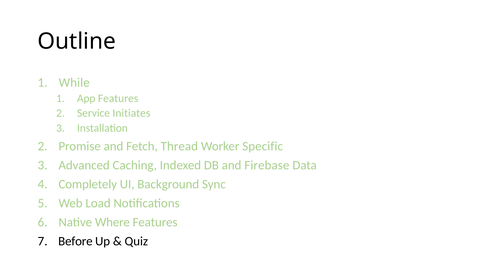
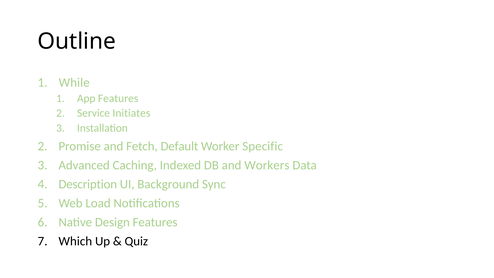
Thread: Thread -> Default (179, 146)
Firebase: Firebase -> Workers (267, 165)
Completely: Completely -> Description (88, 184)
Where: Where -> Design (112, 222)
Before: Before -> Which (75, 241)
